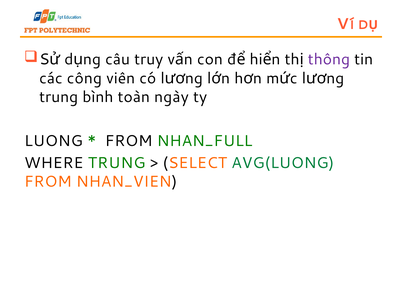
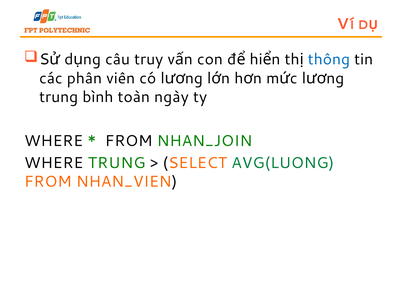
thông colour: purple -> blue (329, 59)
công: công -> phân (84, 78)
LUONG: LUONG -> WHERE (54, 141)
NHAN_FULL: NHAN_FULL -> NHAN_JOIN (205, 141)
